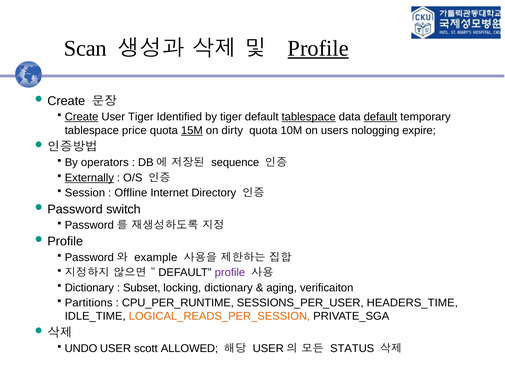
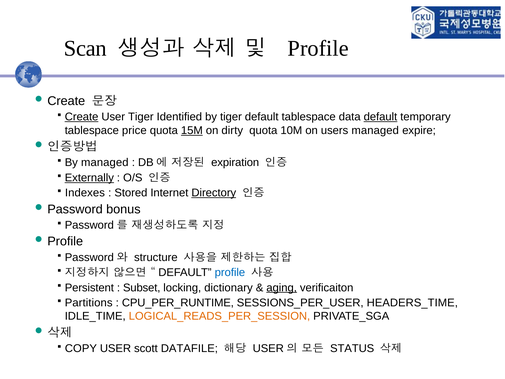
Profile underline: present -> none (318, 48)
tablespace underline: present -> none (309, 117)
users nologging: nologging -> managed (375, 130)
By operators: operators -> managed (105, 162)
sequence: sequence -> expiration (235, 162)
Session: Session -> Indexes (85, 193)
Offline: Offline -> Stored (131, 193)
Directory underline: none -> present (214, 193)
switch: switch -> bonus (123, 209)
example: example -> structure (156, 257)
profile colour: purple -> blue (230, 272)
Dictionary: Dictionary -> Persistent (89, 287)
aging underline: none -> present (282, 287)
UNDO: UNDO -> COPY (81, 348)
ALLOWED: ALLOWED -> DATAFILE (189, 348)
